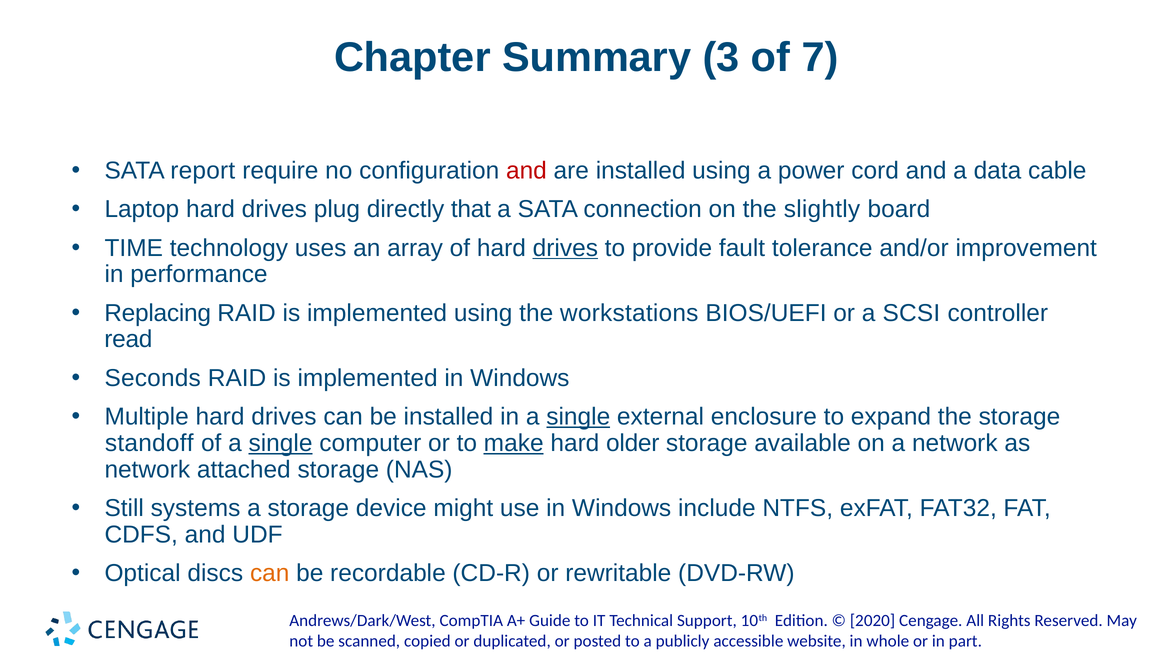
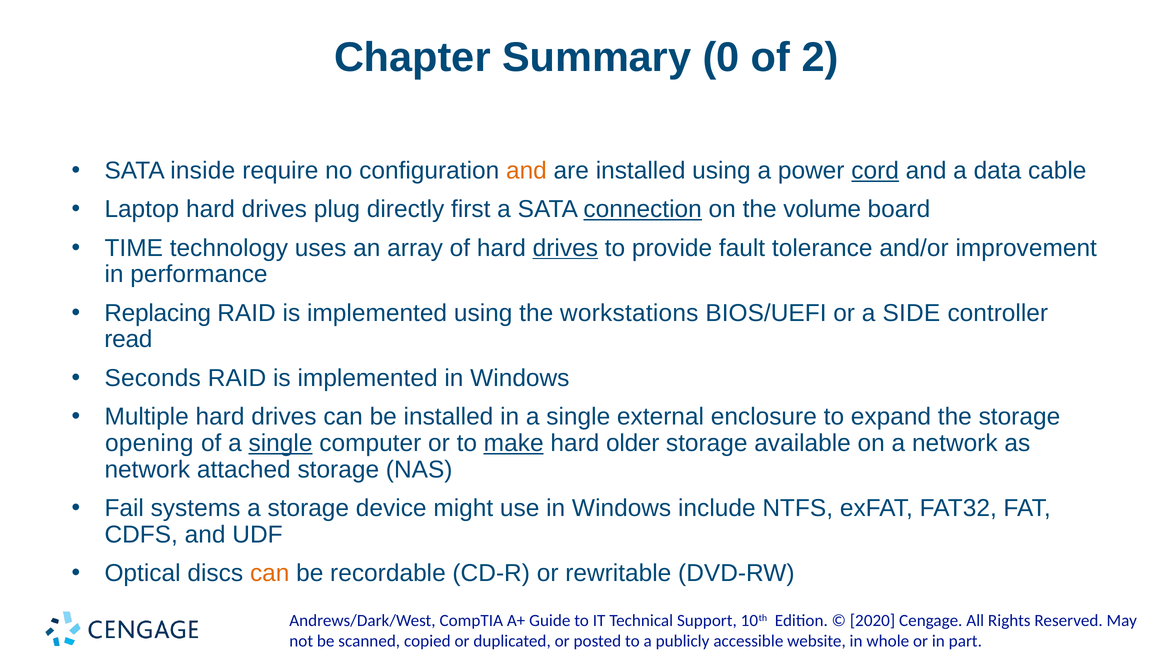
3: 3 -> 0 (721, 57)
7: 7 -> 2 (820, 57)
report: report -> inside (203, 171)
and colour: red -> orange (526, 171)
cord underline: none -> present (875, 171)
that: that -> first (471, 209)
connection underline: none -> present (643, 209)
slightly: slightly -> volume (822, 209)
SCSI: SCSI -> SIDE (911, 313)
single underline: present -> none (578, 417)
standoff: standoff -> opening (149, 443)
Still: Still -> Fail (124, 508)
